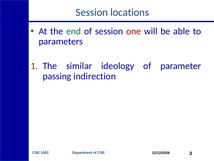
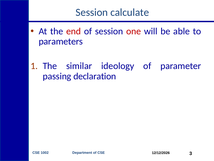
locations: locations -> calculate (130, 12)
end colour: green -> red (74, 31)
indirection: indirection -> declaration (95, 76)
